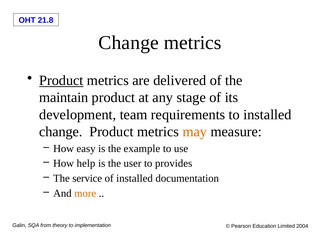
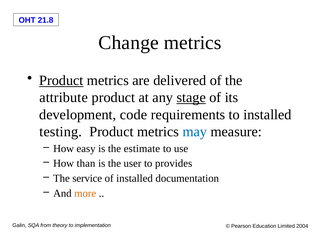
maintain: maintain -> attribute (64, 98)
stage underline: none -> present (191, 98)
team: team -> code (134, 115)
change: change -> testing (61, 132)
may colour: orange -> blue (195, 132)
example: example -> estimate (142, 148)
help: help -> than (86, 163)
